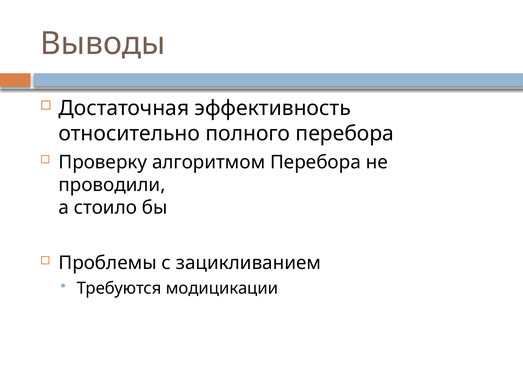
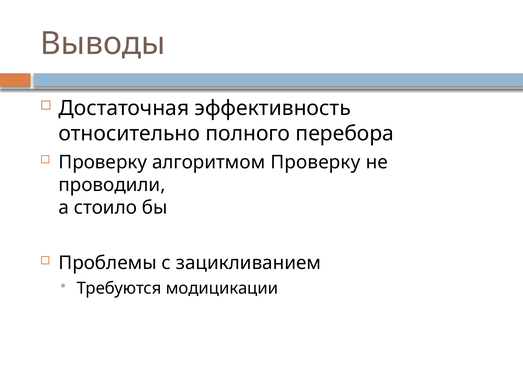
алгоритмом Перебора: Перебора -> Проверку (315, 162)
